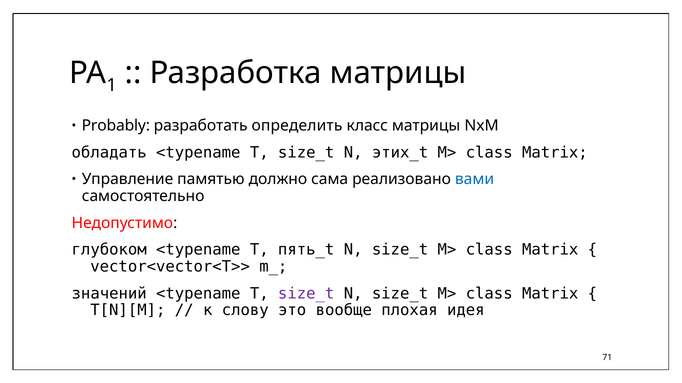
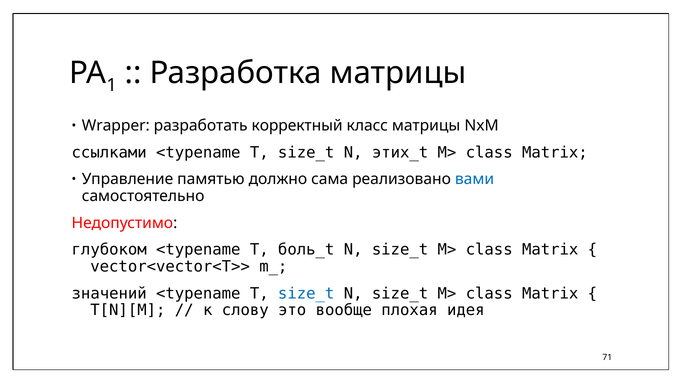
Probably: Probably -> Wrapper (116, 126)
определить: определить -> корректный (297, 126)
обладать: обладать -> ссылками (109, 153)
пять_t: пять_t -> боль_t (306, 250)
size_t colour: purple -> blue (306, 294)
